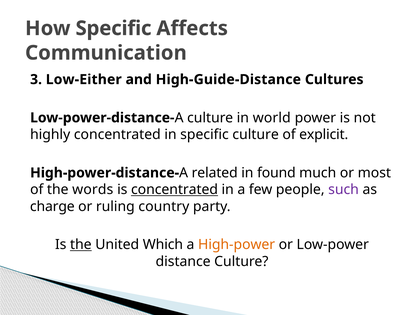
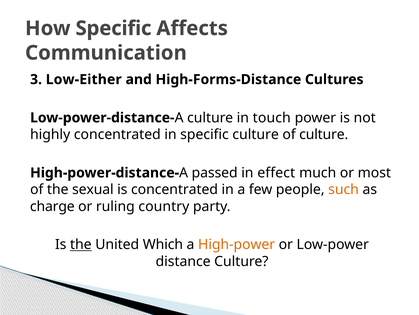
High-Guide-Distance: High-Guide-Distance -> High-Forms-Distance (228, 79)
world: world -> touch (272, 117)
of explicit: explicit -> culture (324, 134)
related: related -> passed (215, 172)
found: found -> effect (276, 172)
words: words -> sexual (93, 189)
concentrated underline: present -> none (175, 189)
such colour: purple -> orange (344, 189)
